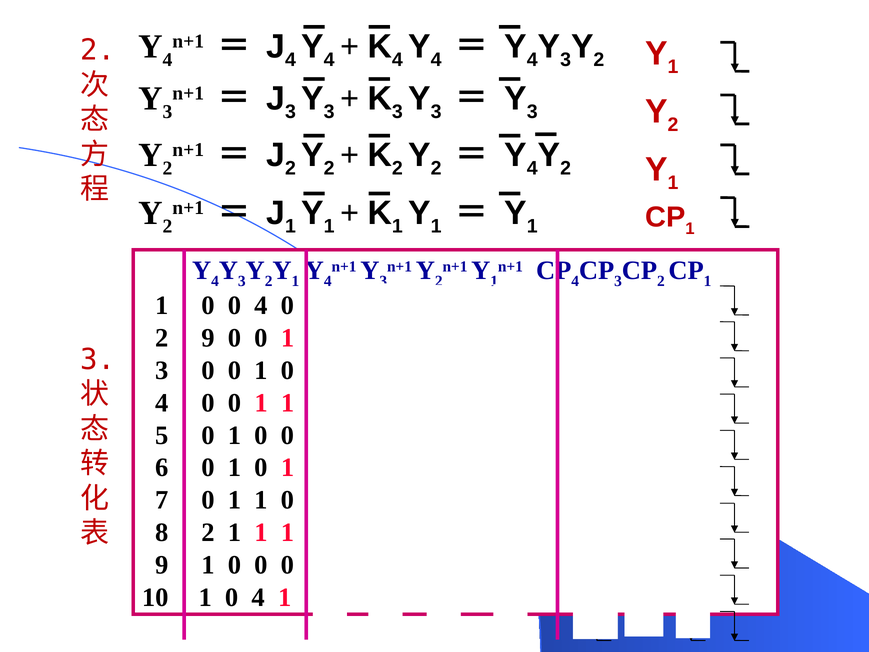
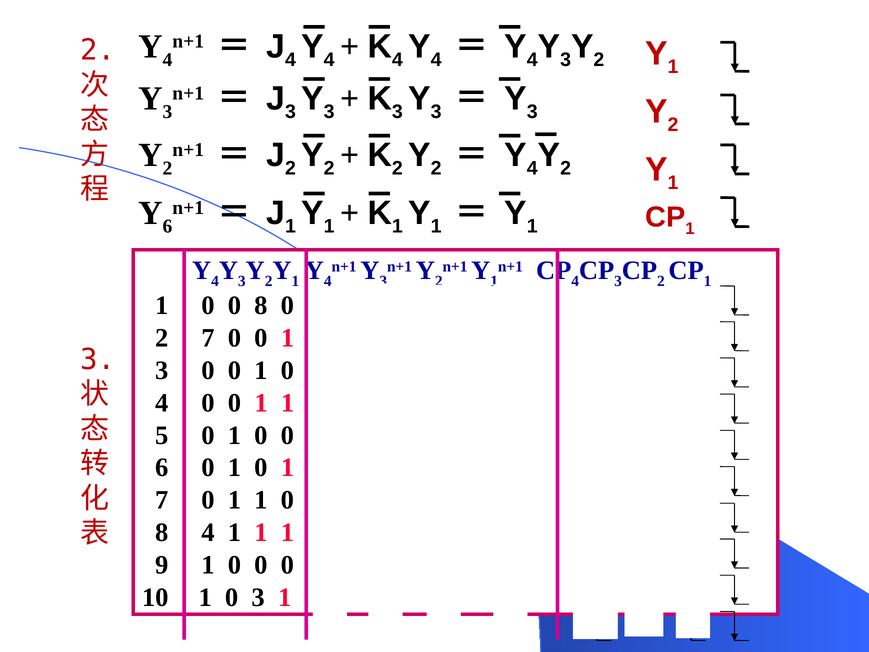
2: 2 -> 6 (167, 226)
0 0 4: 4 -> 8 (261, 306)
2 9: 9 -> 7 (208, 338)
8 2: 2 -> 4 (208, 532)
4: 4 -> 3 (258, 597)
